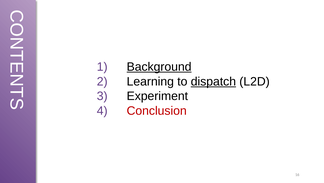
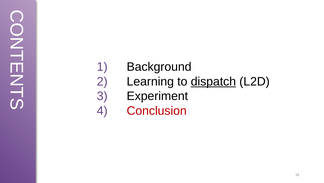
Background underline: present -> none (159, 67)
